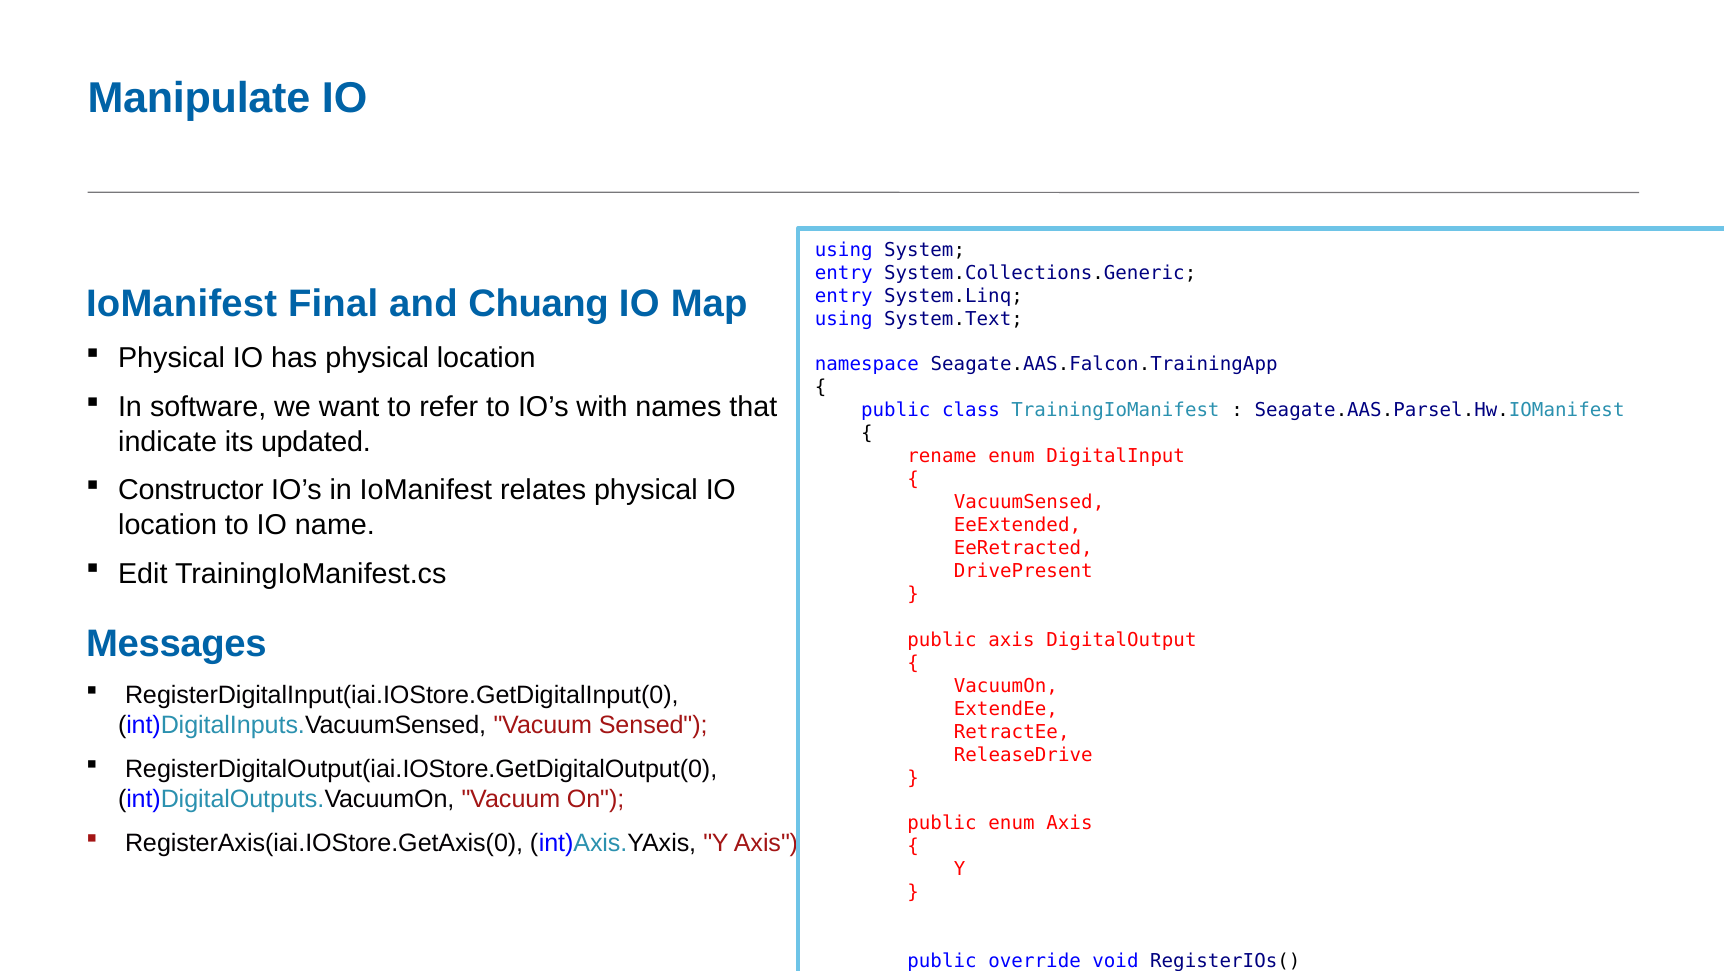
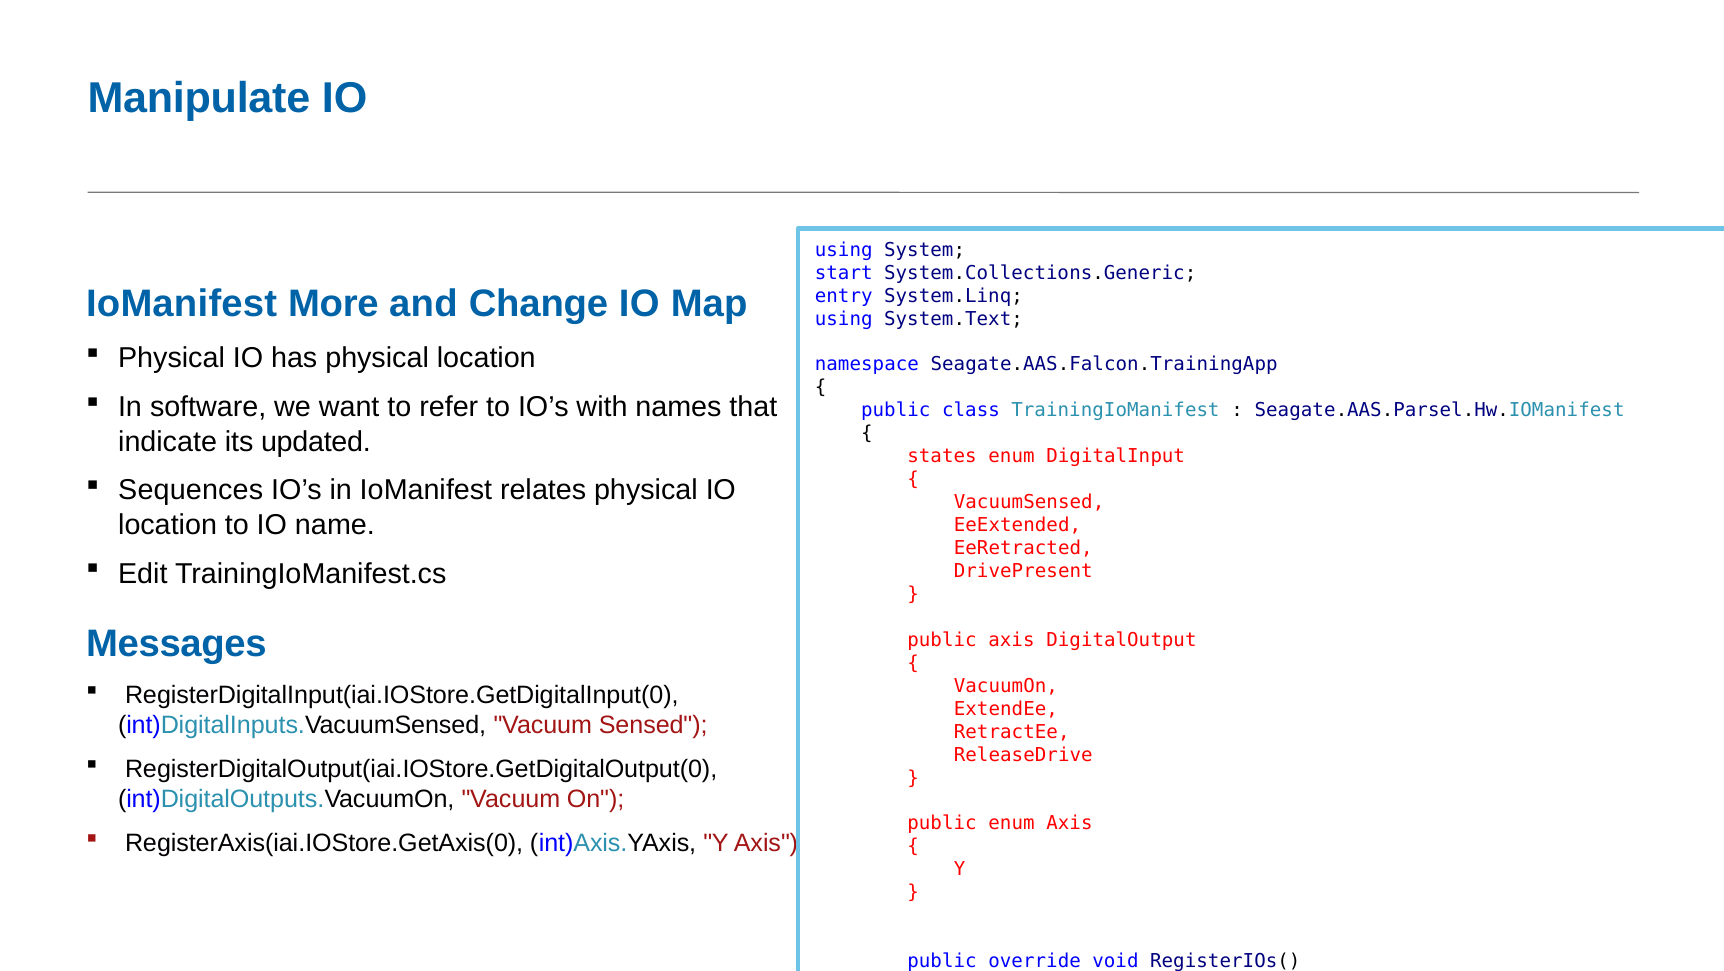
entry: entry -> start (844, 273)
Final: Final -> More (333, 304)
Chuang: Chuang -> Change (538, 304)
rename: rename -> states (942, 456)
Constructor: Constructor -> Sequences (191, 490)
